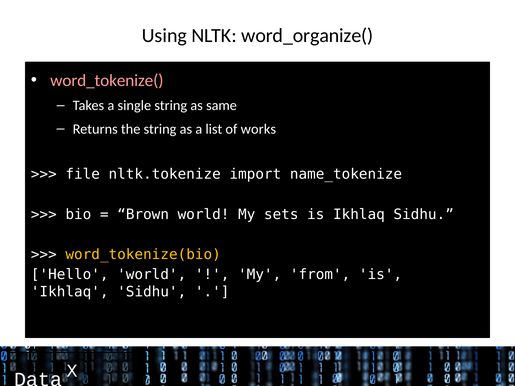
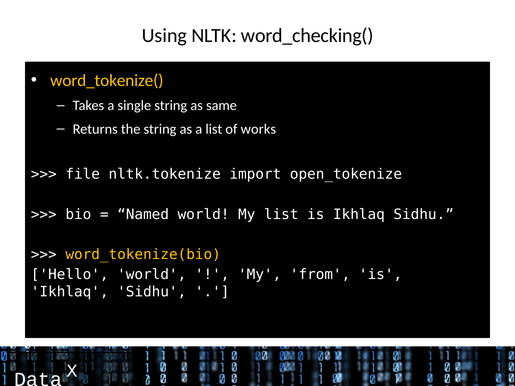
word_organize(: word_organize( -> word_checking( (307, 36)
word_tokenize( colour: pink -> yellow (107, 81)
name_tokenize: name_tokenize -> open_tokenize (346, 174)
Brown: Brown -> Named (143, 214)
My sets: sets -> list (281, 214)
